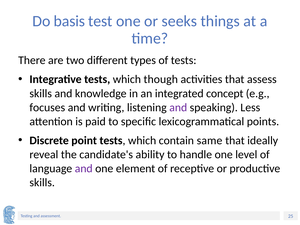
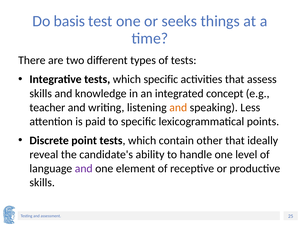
which though: though -> specific (161, 79)
focuses: focuses -> teacher (47, 107)
and colour: purple -> orange (178, 107)
same: same -> other (210, 140)
